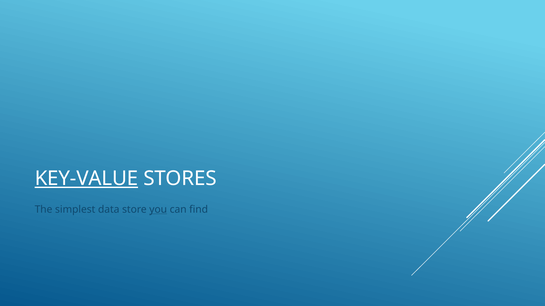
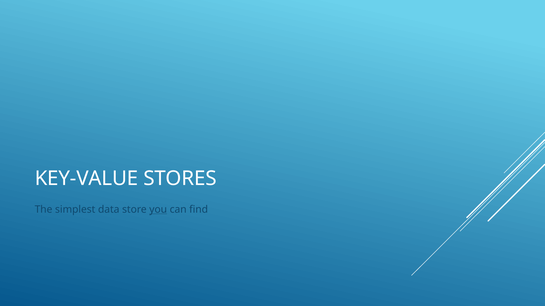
KEY-VALUE underline: present -> none (86, 179)
